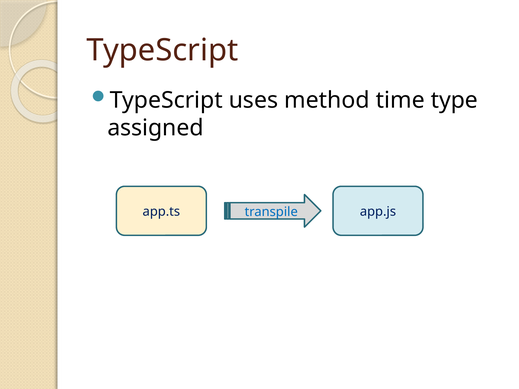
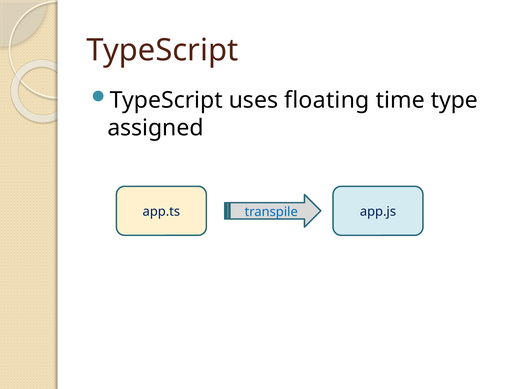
method: method -> floating (327, 100)
